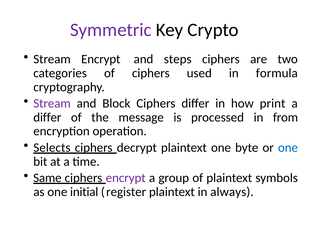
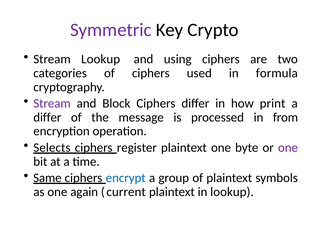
Stream Encrypt: Encrypt -> Lookup (101, 59)
steps: steps -> using (178, 59)
decrypt: decrypt -> register (137, 147)
one colour: blue -> purple (288, 147)
encrypt colour: purple -> blue (126, 178)
initial: initial -> again (84, 192)
register: register -> current (126, 192)
in always: always -> lookup (232, 192)
